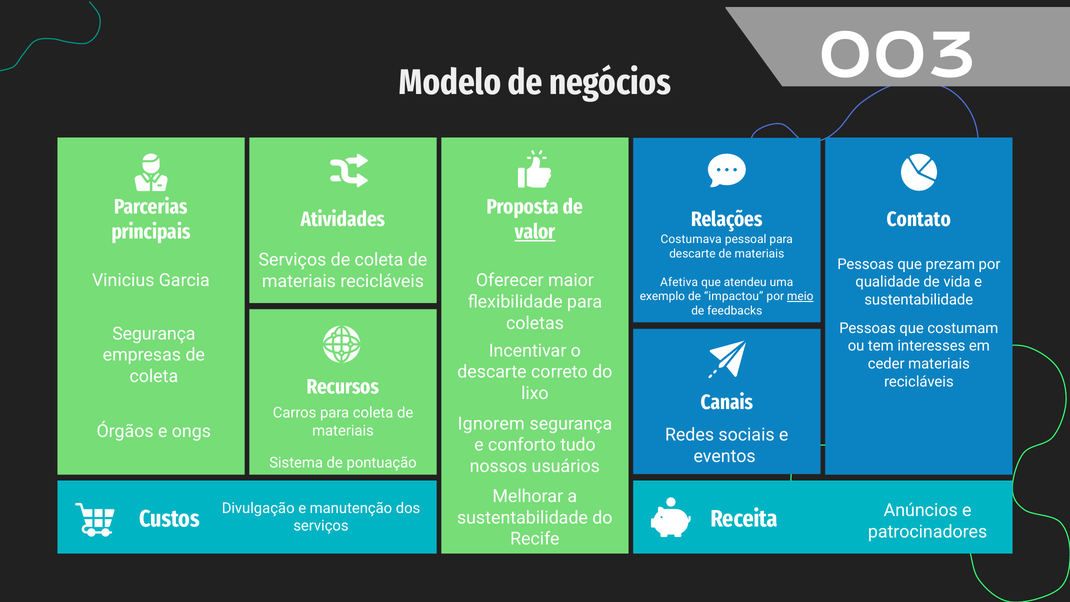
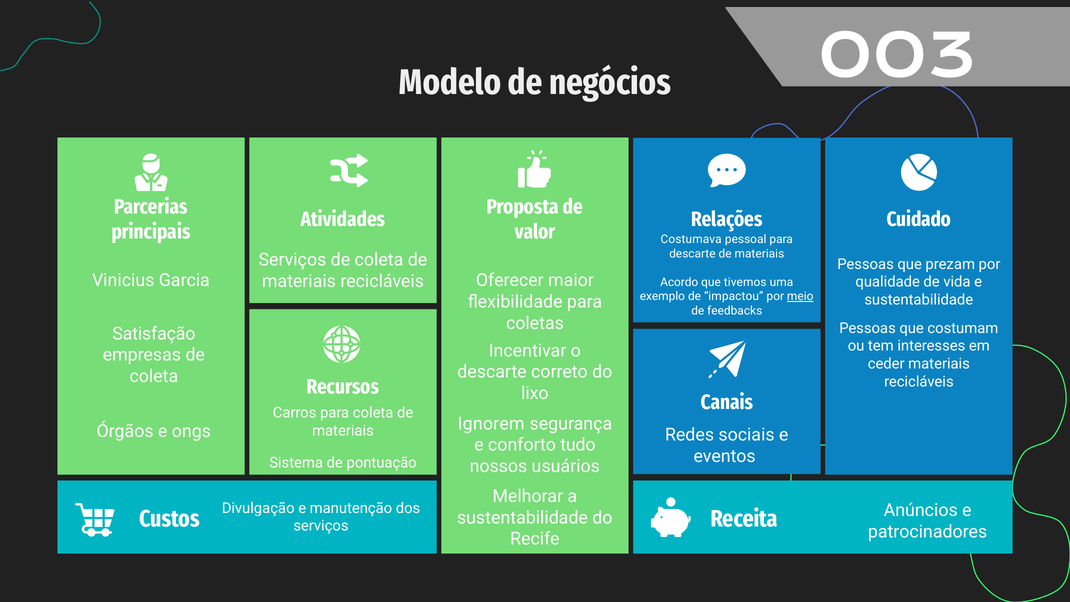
Contato: Contato -> Cuidado (919, 219)
valor underline: present -> none (535, 232)
Afetiva: Afetiva -> Acordo (679, 282)
atendeu: atendeu -> tivemos (745, 282)
Segurança: Segurança -> Satisfação (154, 334)
